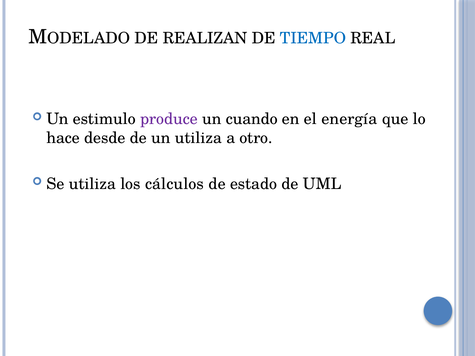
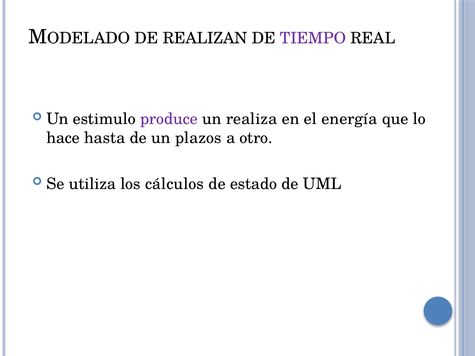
TIEMPO colour: blue -> purple (313, 38)
cuando: cuando -> realiza (252, 119)
desde: desde -> hasta (105, 138)
un utiliza: utiliza -> plazos (198, 138)
